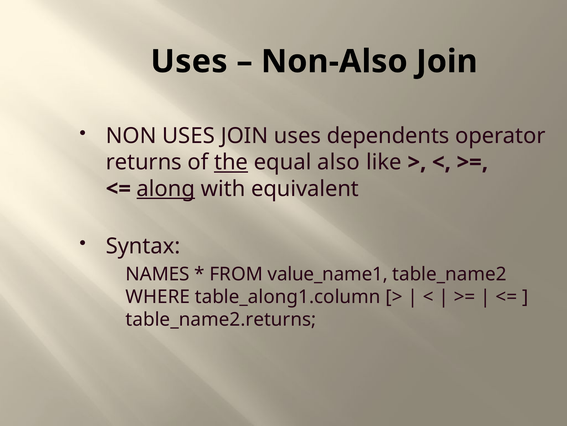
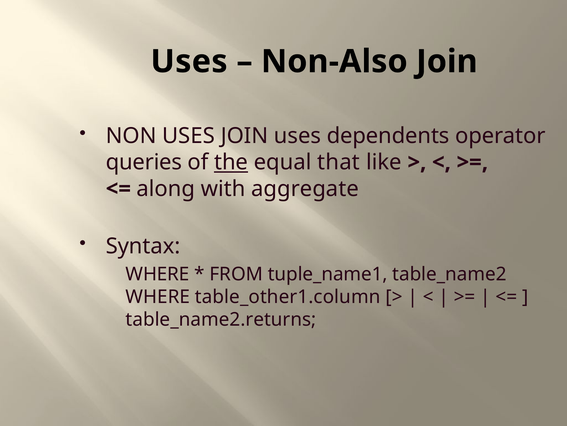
returns: returns -> queries (144, 162)
also: also -> that (339, 162)
along underline: present -> none (166, 188)
equivalent: equivalent -> aggregate (305, 188)
NAMES: NAMES -> WHERE (158, 274)
value_name1: value_name1 -> tuple_name1 (328, 274)
table_along1.column: table_along1.column -> table_other1.column (288, 297)
